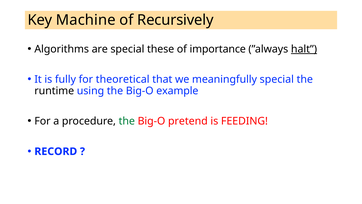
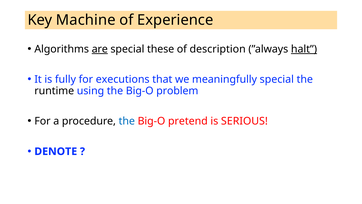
Recursively: Recursively -> Experience (175, 20)
are underline: none -> present (100, 49)
importance: importance -> description (218, 49)
theoretical: theoretical -> executions (123, 79)
example: example -> problem (177, 91)
the colour: green -> blue (127, 121)
FEEDING: FEEDING -> SERIOUS (244, 121)
RECORD: RECORD -> DENOTE (56, 151)
